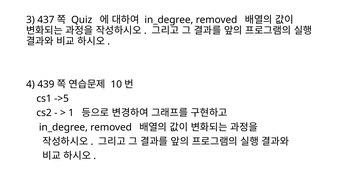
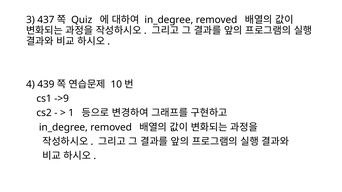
->5: ->5 -> ->9 (62, 99)
